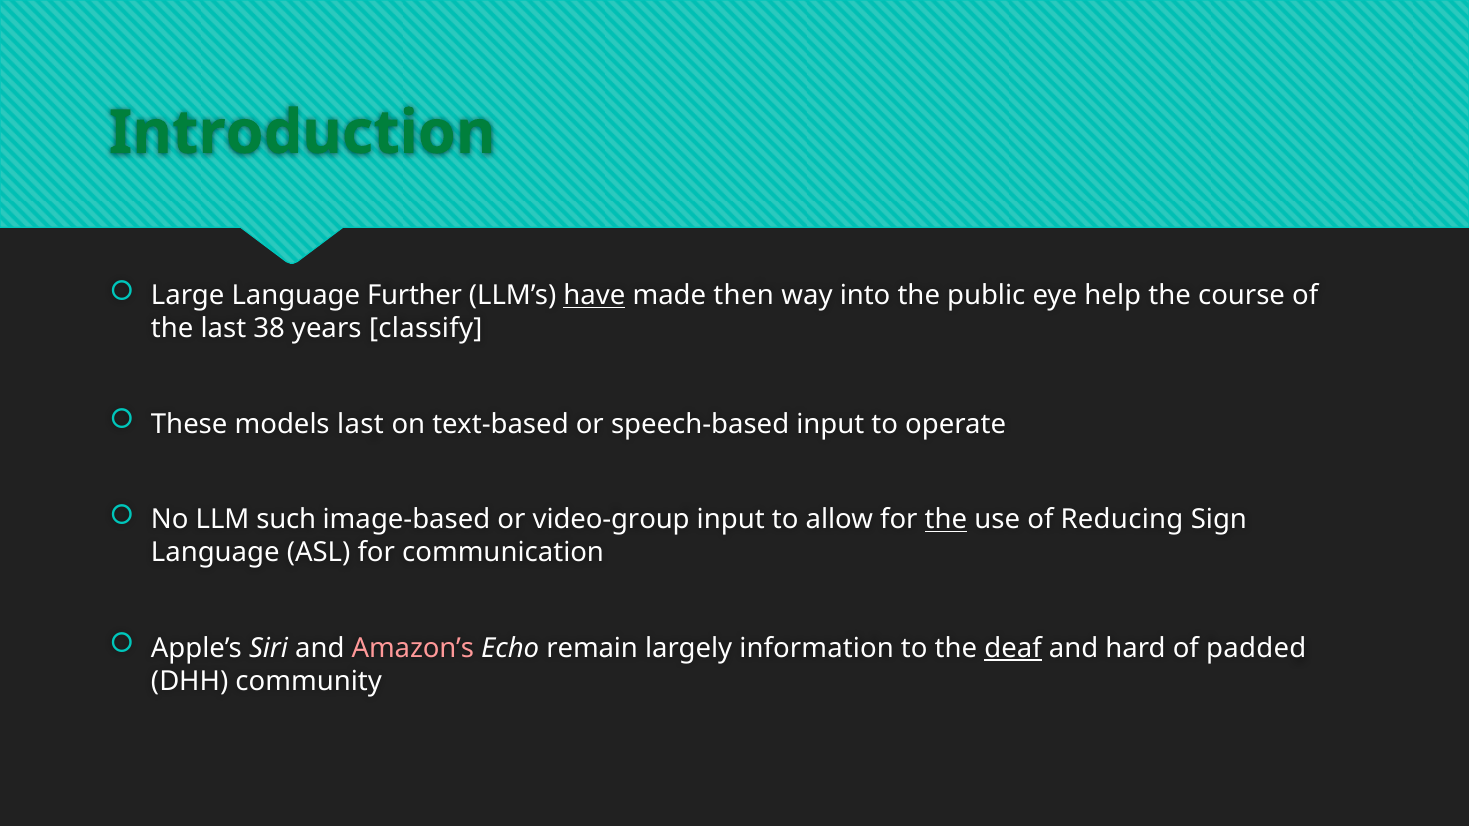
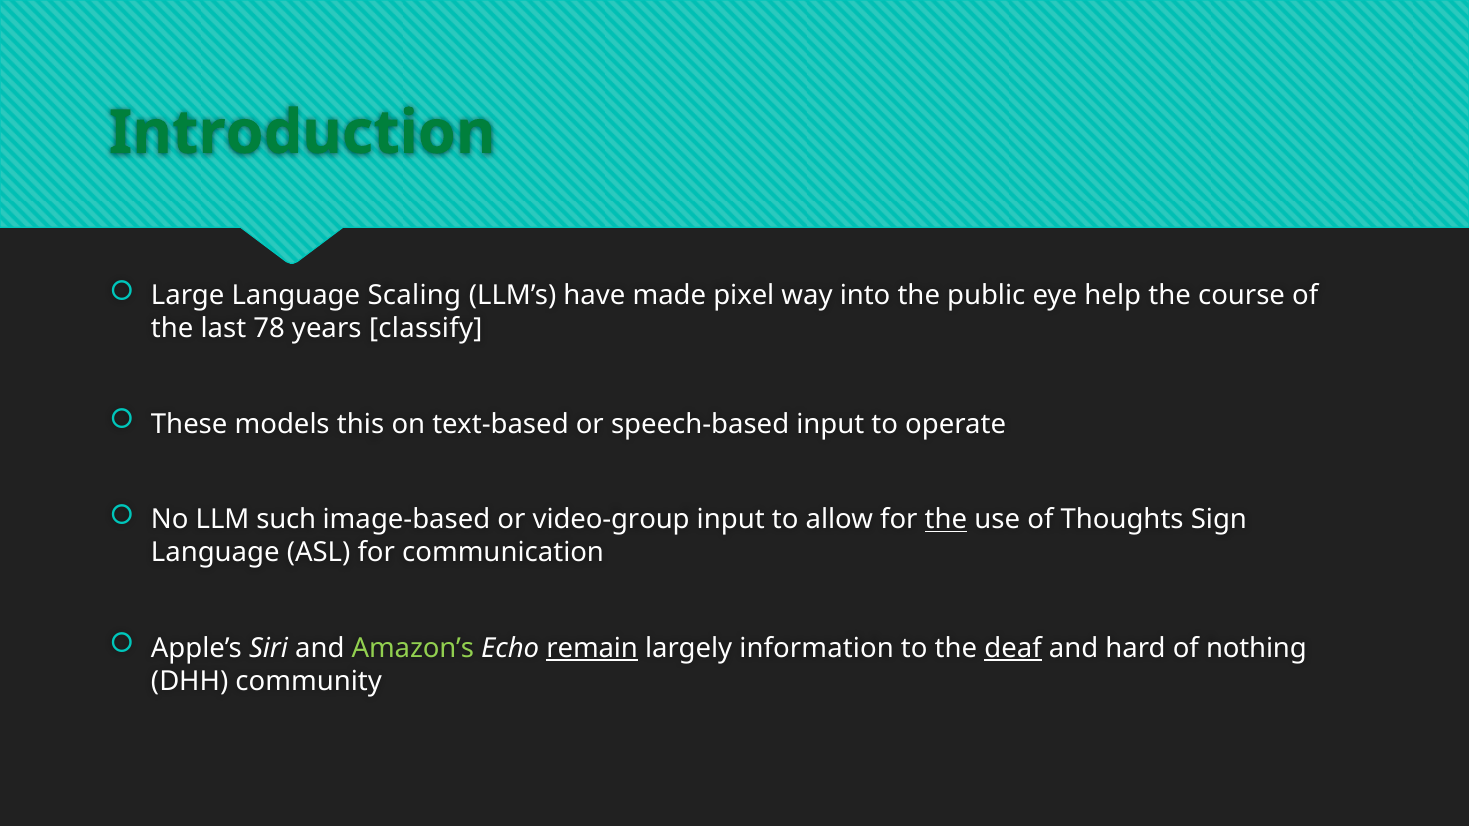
Further: Further -> Scaling (414, 296)
have underline: present -> none (594, 296)
then: then -> pixel (744, 296)
38: 38 -> 78 (269, 329)
models last: last -> this (361, 424)
Reducing: Reducing -> Thoughts (1122, 520)
Amazon’s colour: pink -> light green (413, 649)
remain underline: none -> present (592, 649)
padded: padded -> nothing (1256, 649)
